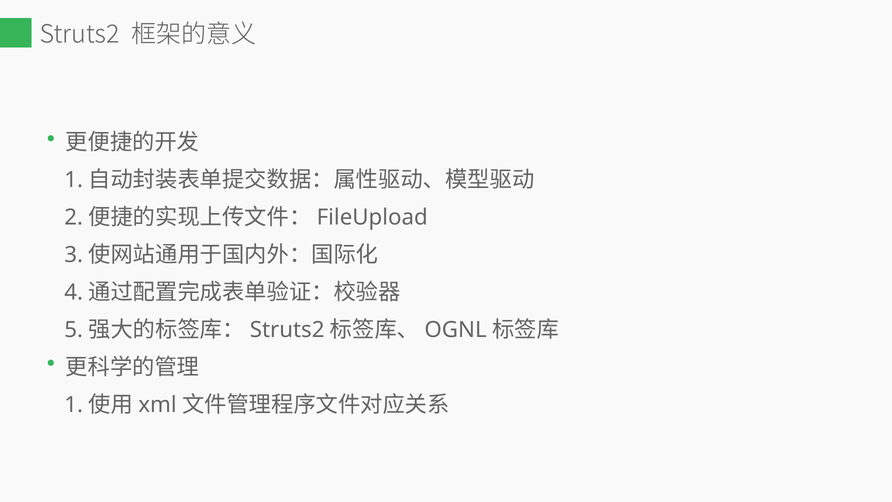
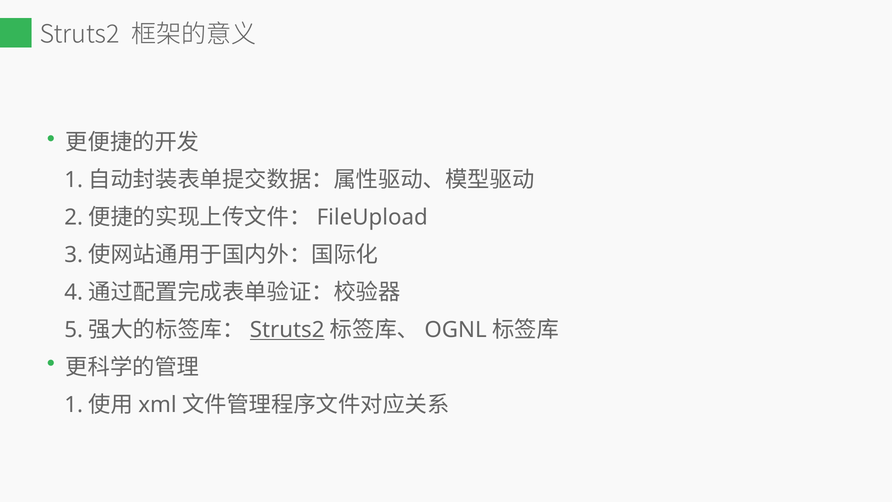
Struts2 underline: none -> present (287, 330)
